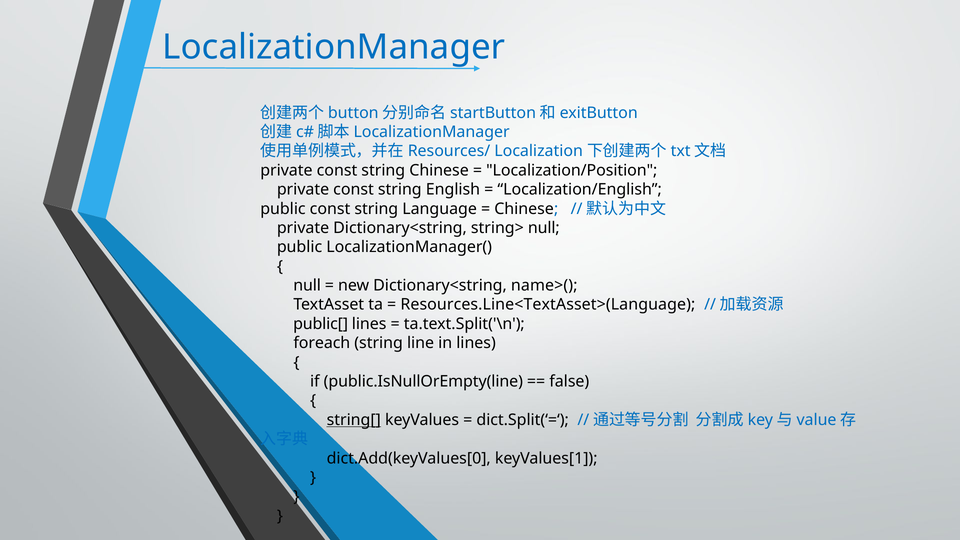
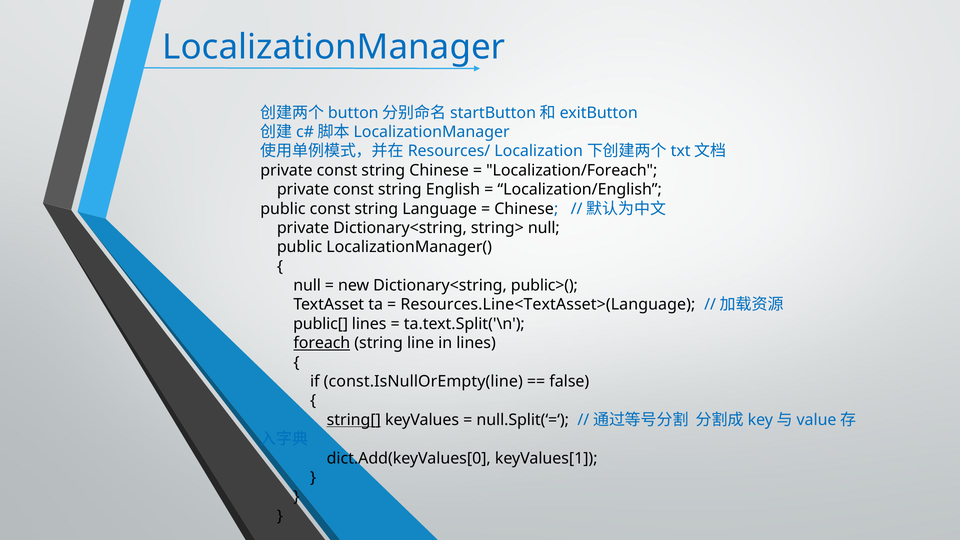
Localization/Position: Localization/Position -> Localization/Foreach (572, 170)
name>(: name>( -> public>( (544, 286)
foreach underline: none -> present (322, 343)
public.IsNullOrEmpty(line: public.IsNullOrEmpty(line -> const.IsNullOrEmpty(line (423, 381)
dict.Split(‘=‘: dict.Split(‘=‘ -> null.Split(‘=‘ (523, 420)
